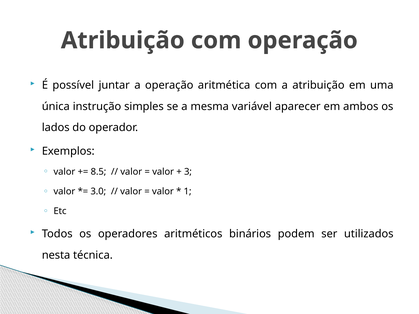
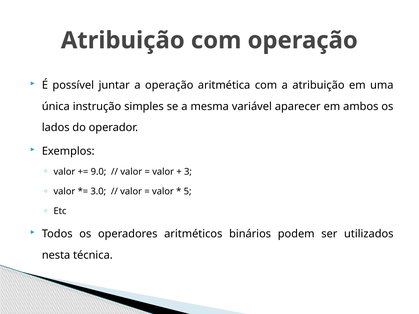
8.5: 8.5 -> 9.0 (99, 172)
1: 1 -> 5 (188, 192)
